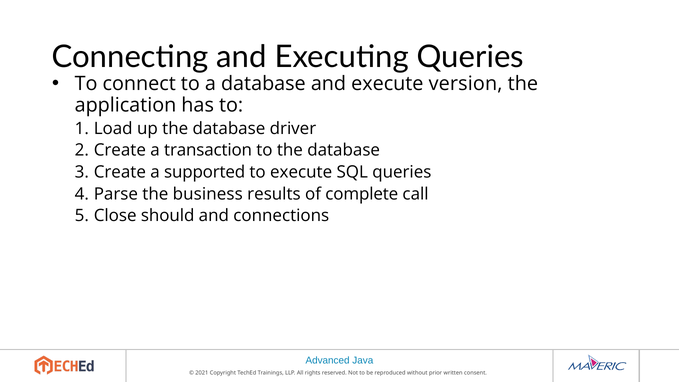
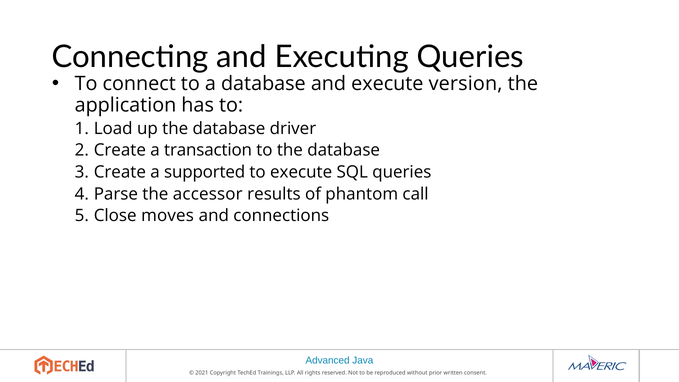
business: business -> accessor (208, 194)
complete: complete -> phantom (362, 194)
should: should -> moves (168, 216)
